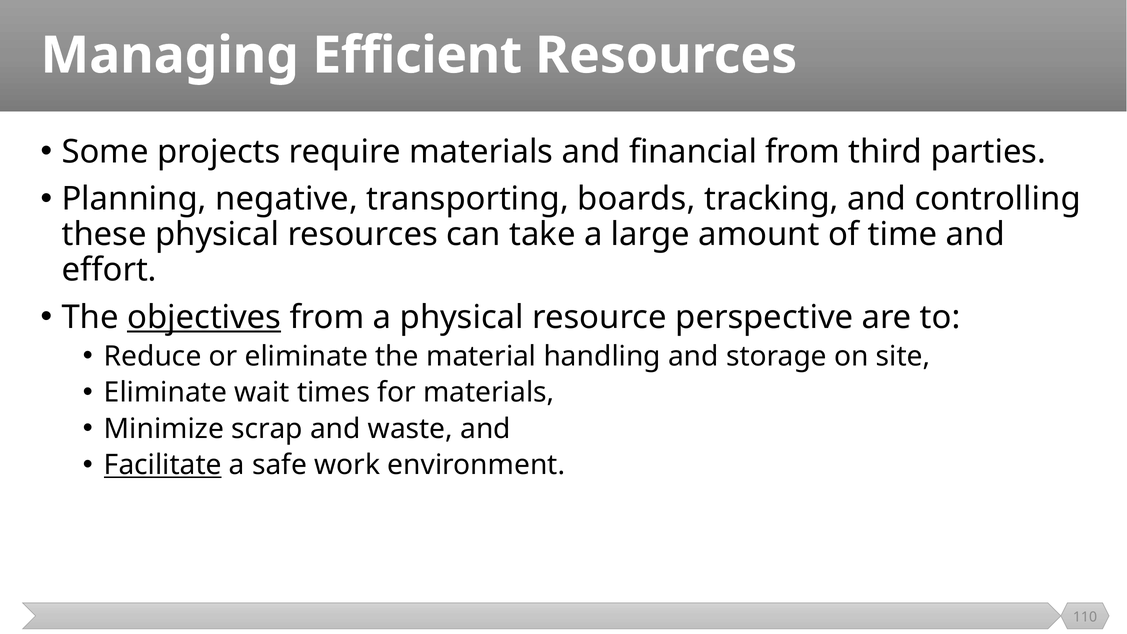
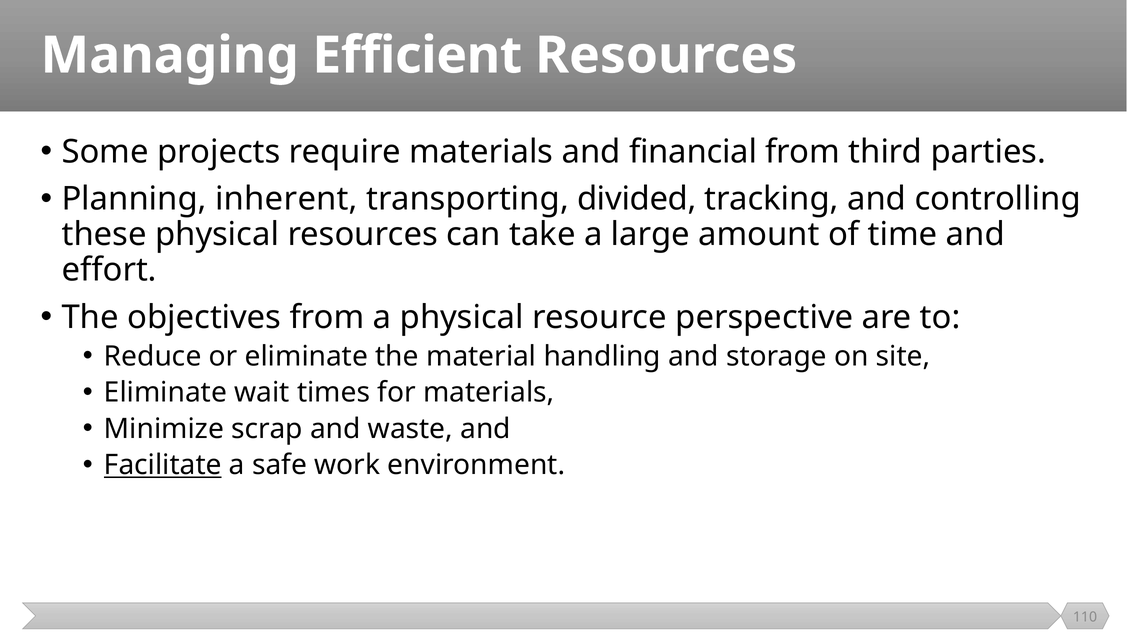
negative: negative -> inherent (286, 199)
boards: boards -> divided (637, 199)
objectives underline: present -> none (204, 317)
